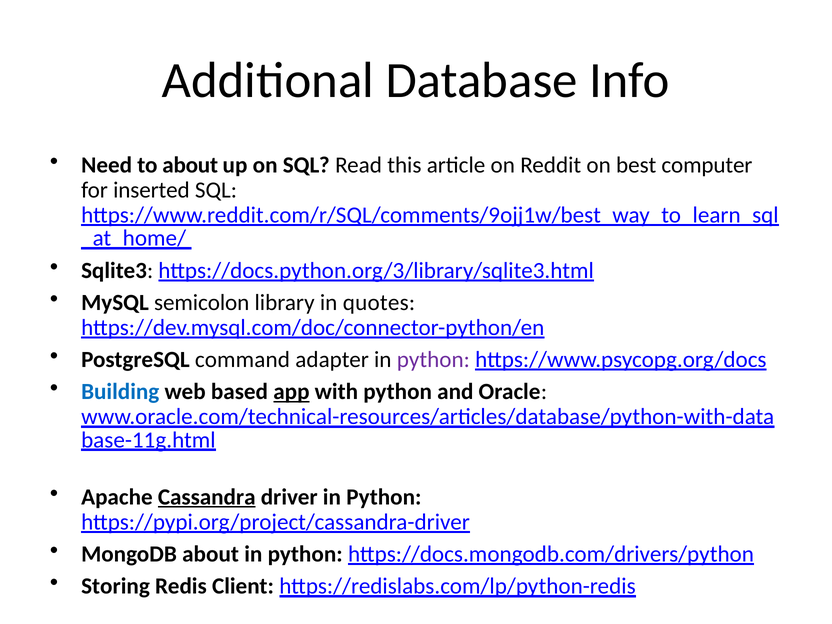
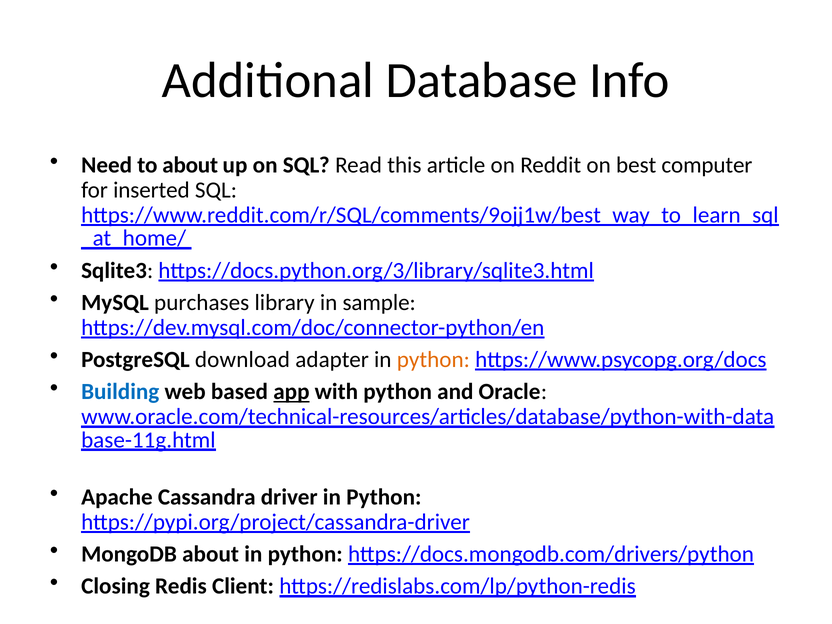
semicolon: semicolon -> purchases (202, 303)
quotes: quotes -> sample (379, 303)
command: command -> download (242, 360)
python colour: purple -> orange (433, 360)
Cassandra underline: present -> none (207, 497)
Storing: Storing -> Closing (116, 586)
